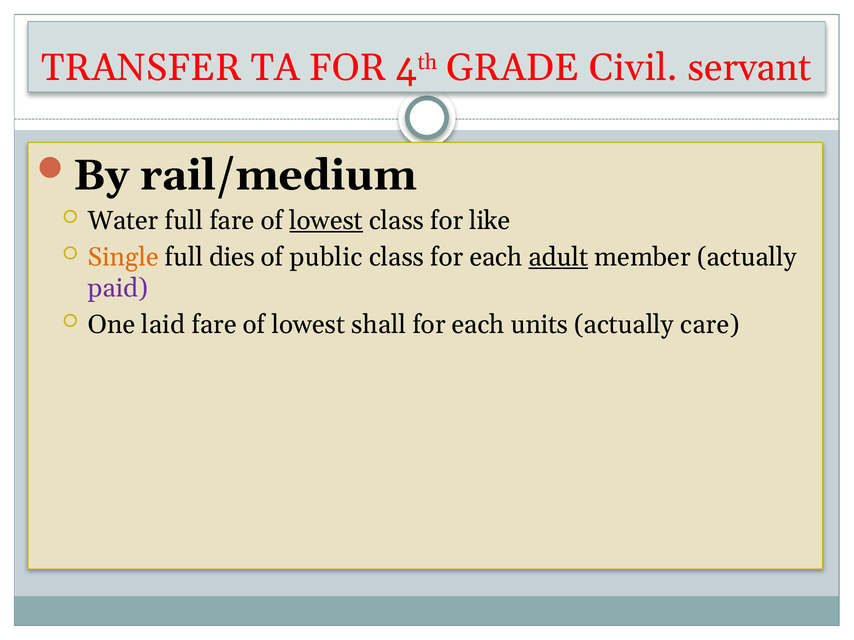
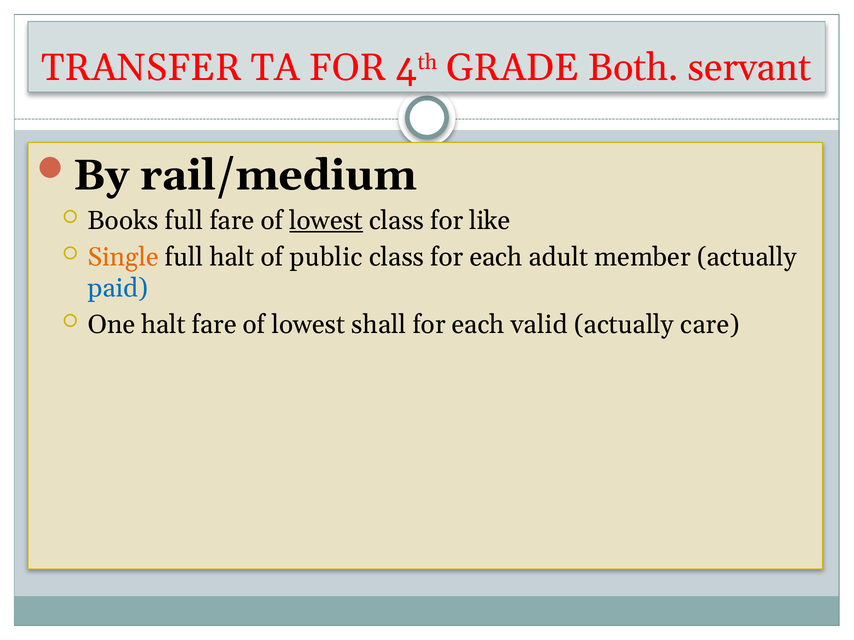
Civil: Civil -> Both (634, 68)
Water: Water -> Books (123, 221)
full dies: dies -> halt (232, 257)
adult underline: present -> none (558, 257)
paid colour: purple -> blue (118, 288)
One laid: laid -> halt (163, 325)
units: units -> valid (539, 325)
